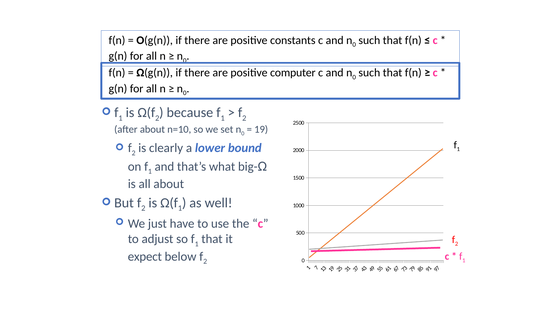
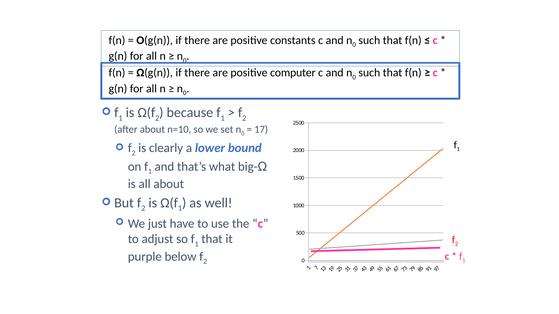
19: 19 -> 17 (261, 129)
expect: expect -> purple (145, 257)
